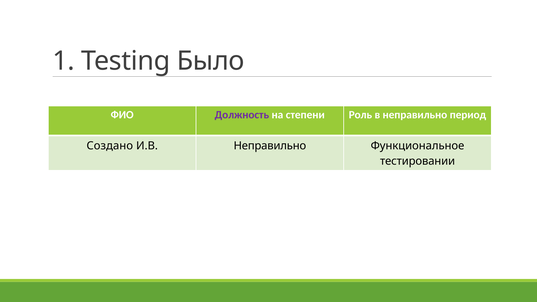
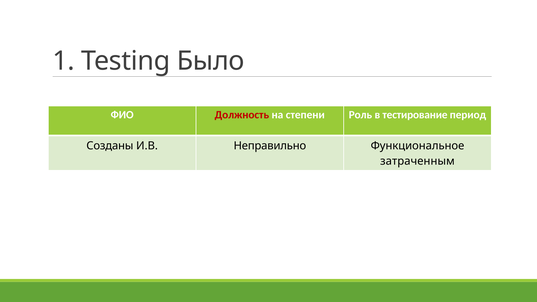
Должность colour: purple -> red (242, 115)
в неправильно: неправильно -> тестирование (415, 115)
Создано: Создано -> Созданы (110, 146)
тестировании: тестировании -> затраченным (417, 161)
